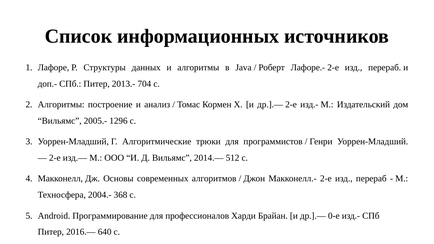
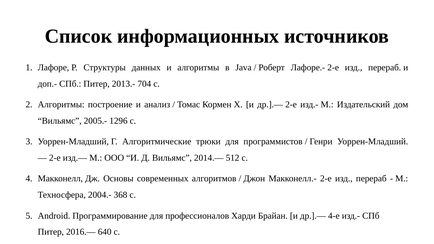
0-е: 0-е -> 4-е (334, 216)
